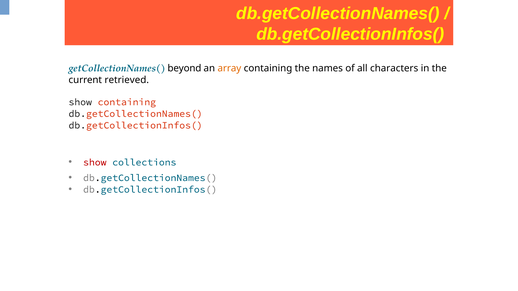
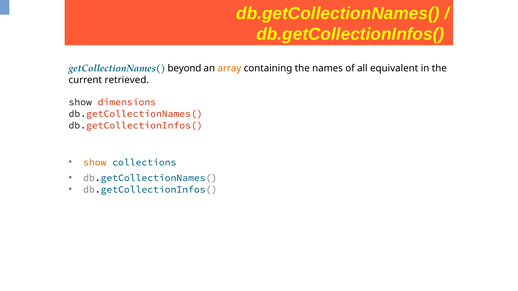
characters: characters -> equivalent (394, 68)
show containing: containing -> dimensions (127, 102)
show colour: red -> orange (95, 162)
